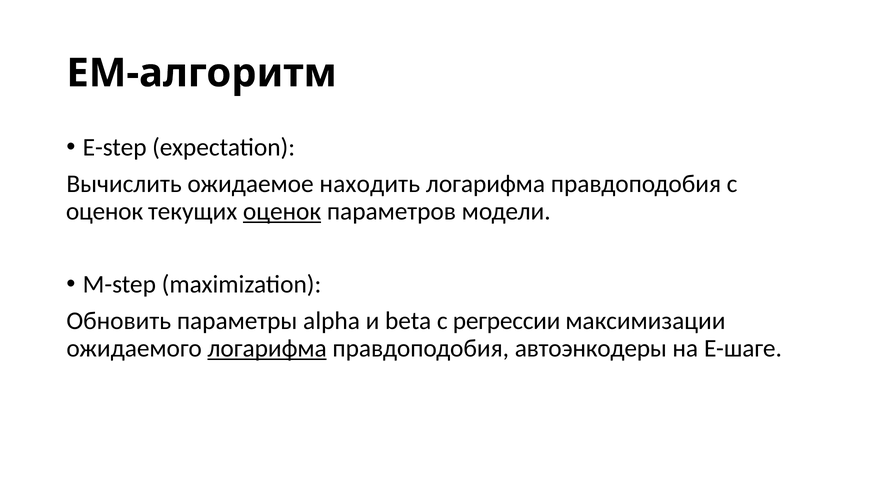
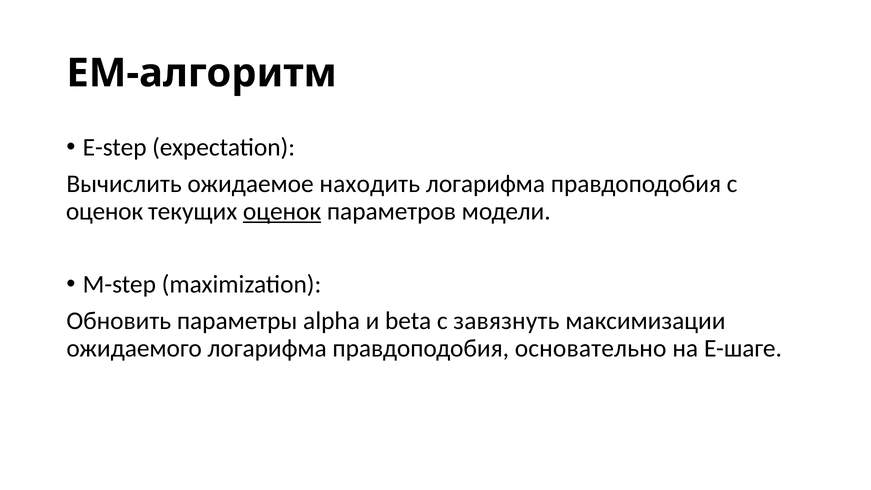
регрессии: регрессии -> завязнуть (506, 321)
логарифма underline: present -> none (267, 348)
автоэнкодеры: автоэнкодеры -> основательно (591, 348)
